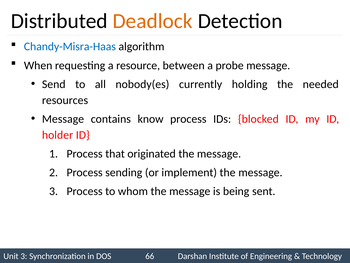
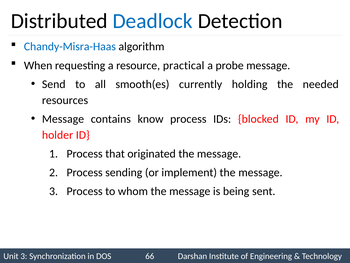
Deadlock colour: orange -> blue (153, 21)
between: between -> practical (184, 65)
nobody(es: nobody(es -> smooth(es (142, 84)
